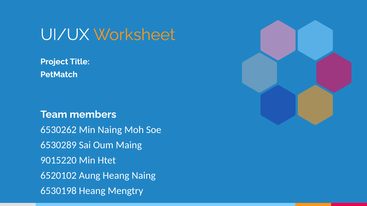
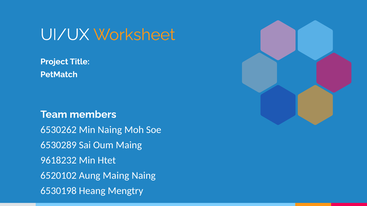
9015220: 9015220 -> 9618232 (59, 161)
Aung Heang: Heang -> Maing (116, 176)
